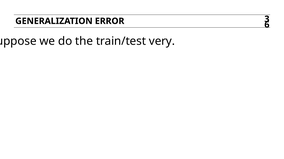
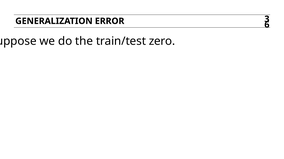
very: very -> zero (162, 41)
